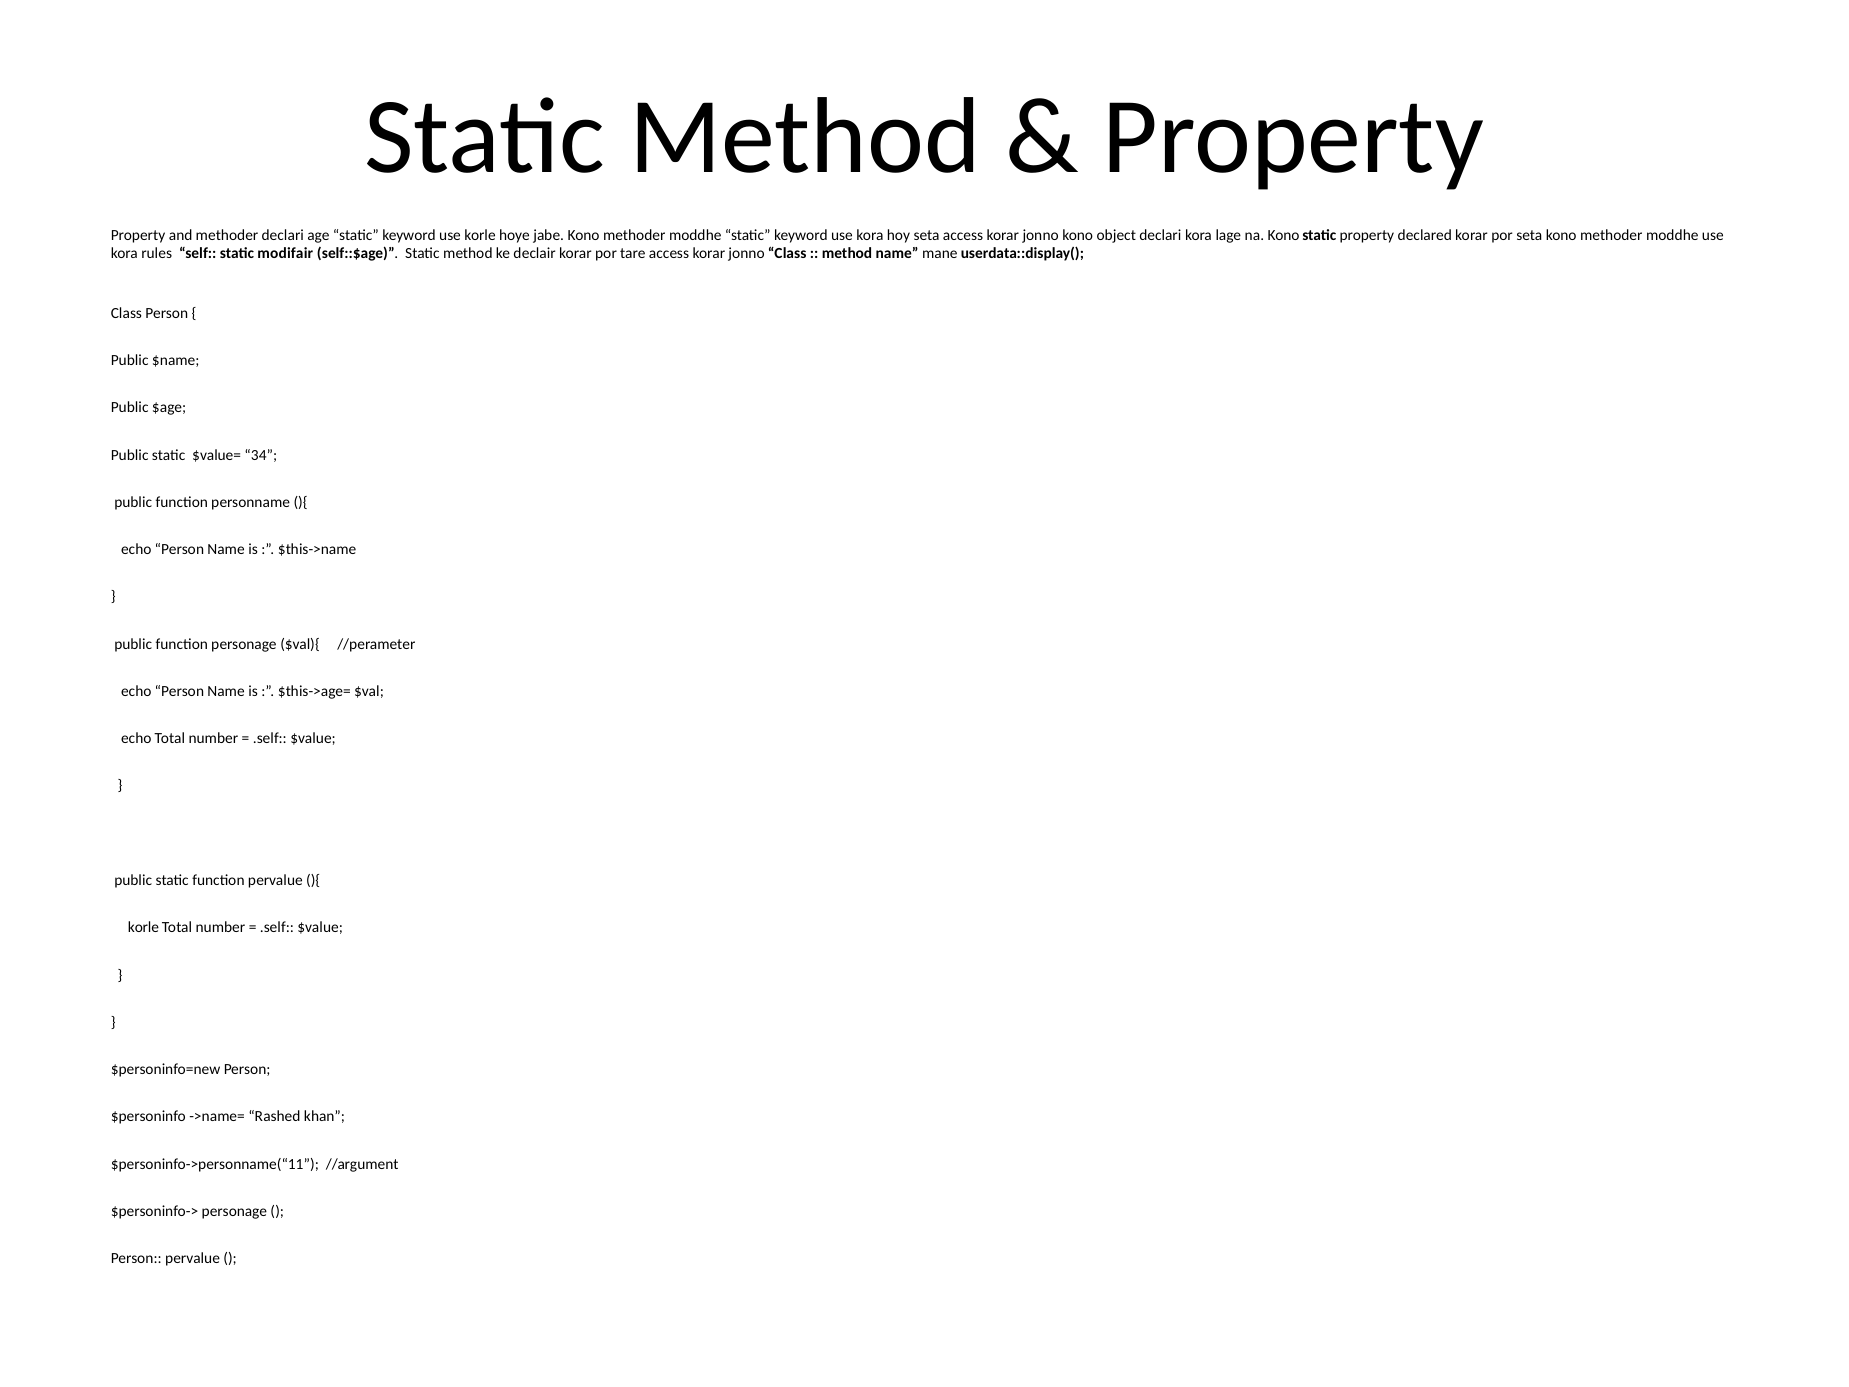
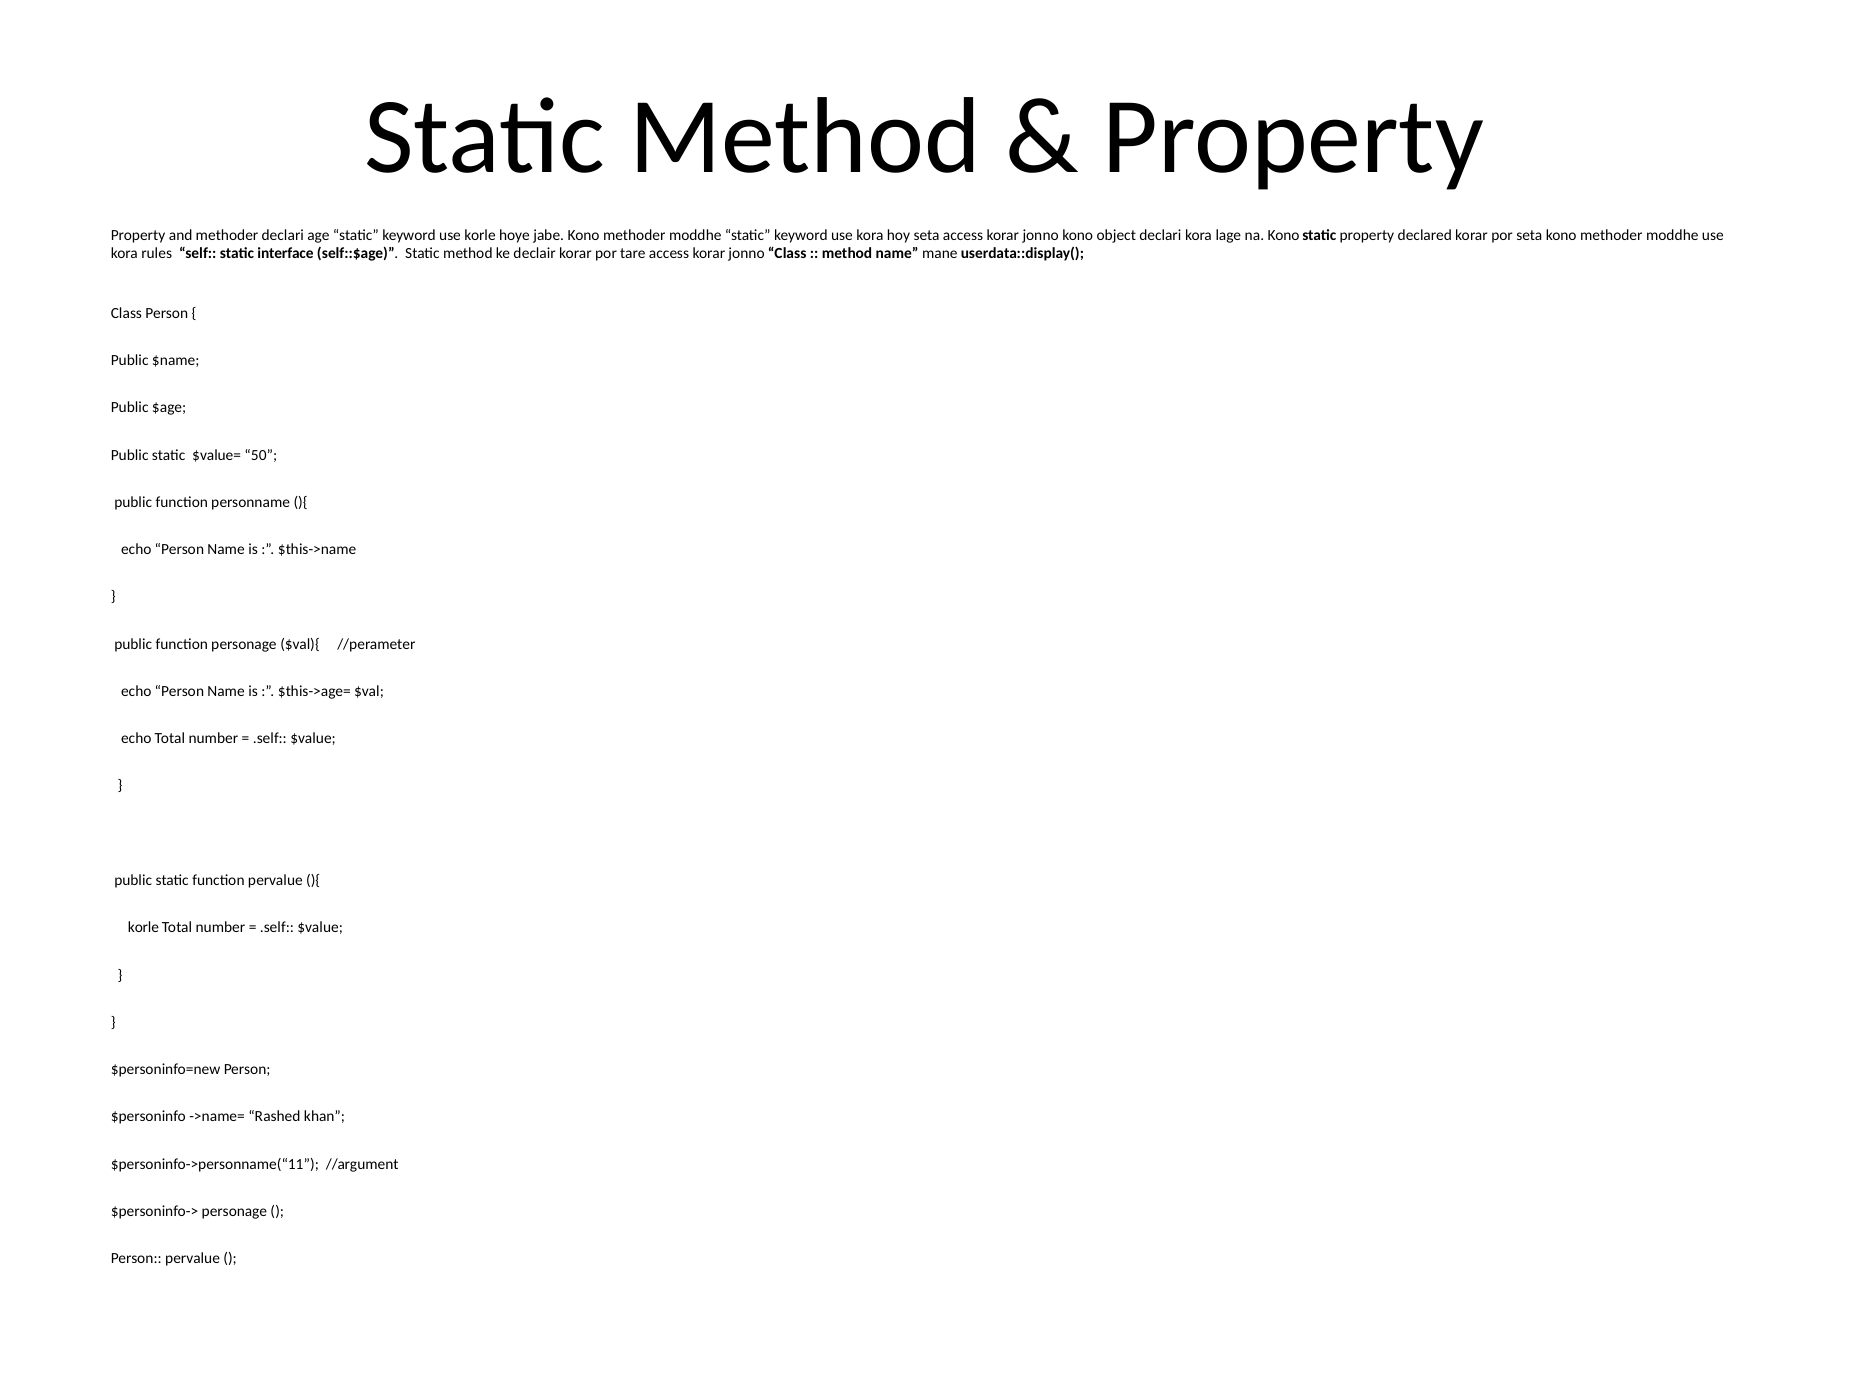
modifair: modifair -> interface (285, 254)
34: 34 -> 50 (261, 455)
